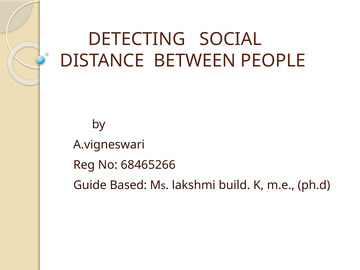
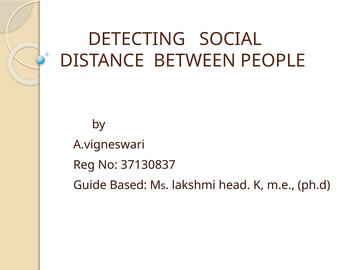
68465266: 68465266 -> 37130837 (148, 165)
build: build -> head (234, 185)
